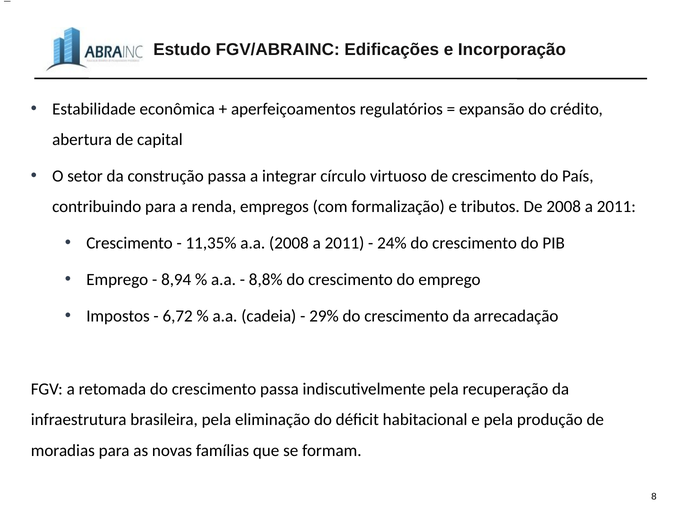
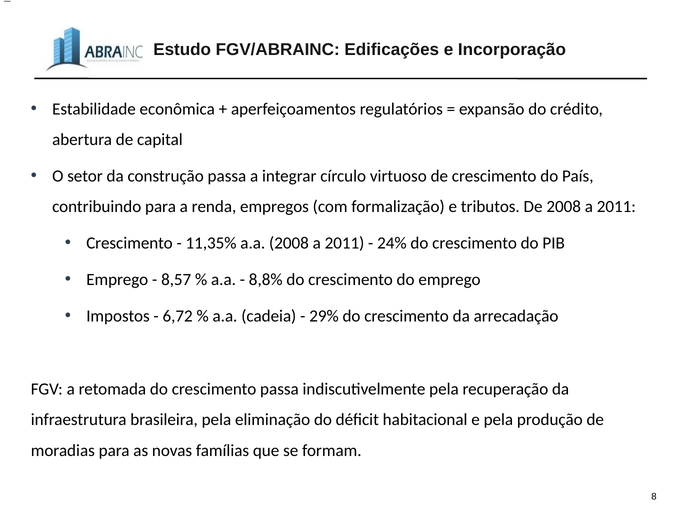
8,94: 8,94 -> 8,57 (176, 279)
